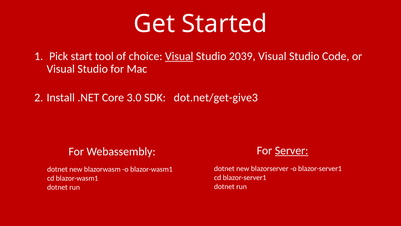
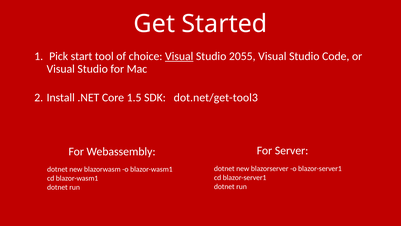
2039: 2039 -> 2055 (242, 56)
3.0: 3.0 -> 1.5 (134, 97)
dot.net/get-give3: dot.net/get-give3 -> dot.net/get-tool3 (216, 97)
Server underline: present -> none (292, 150)
